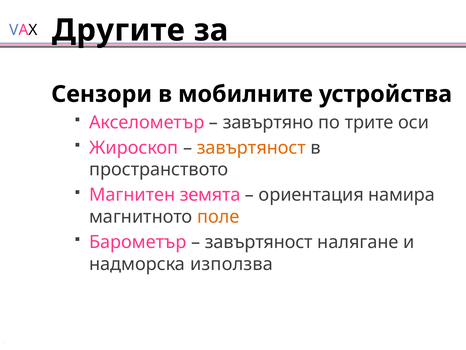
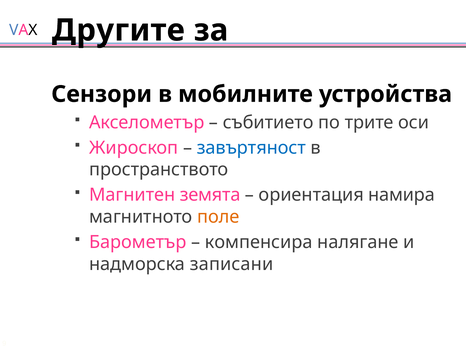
завъртяно: завъртяно -> събитието (268, 122)
завъртяност colour: orange -> blue (251, 148)
завъртяност: завъртяност -> компенсира (259, 242)
използва: използва -> записани (232, 264)
